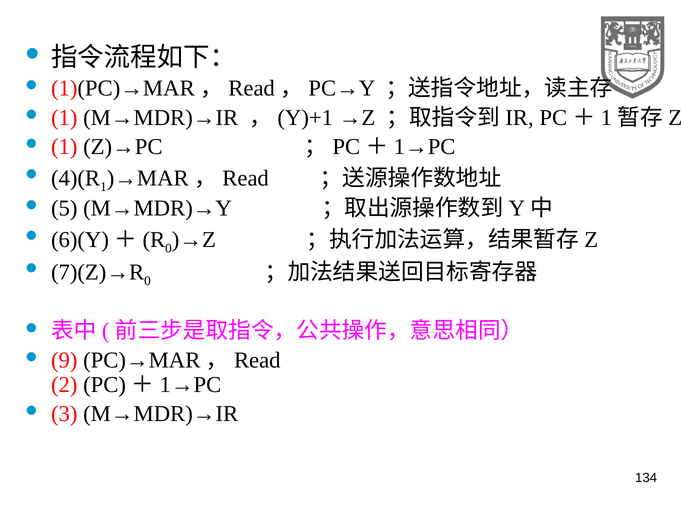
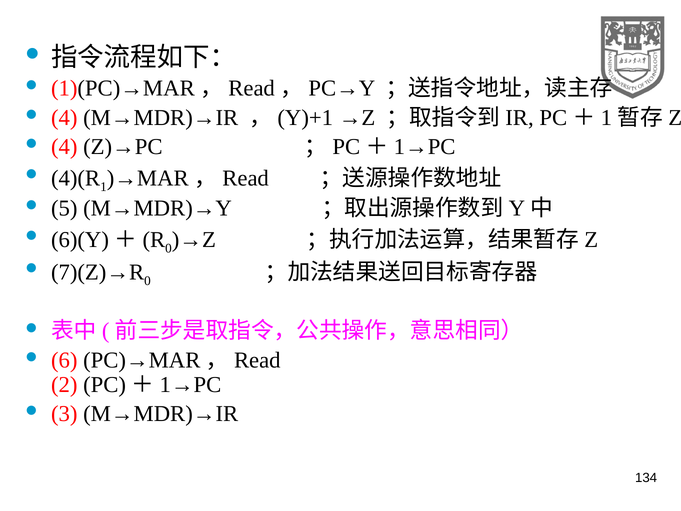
1: 1 -> 4 (64, 117)
1: 1 -> 4 (64, 146)
9: 9 -> 6 (64, 360)
